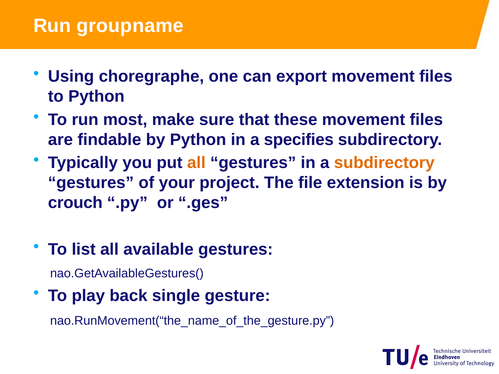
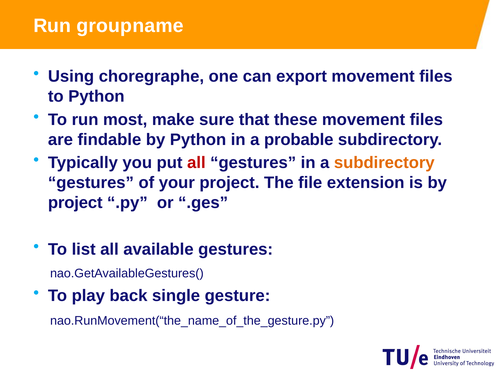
specifies: specifies -> probable (299, 140)
all colour: orange -> red (196, 163)
crouch: crouch -> project (75, 203)
